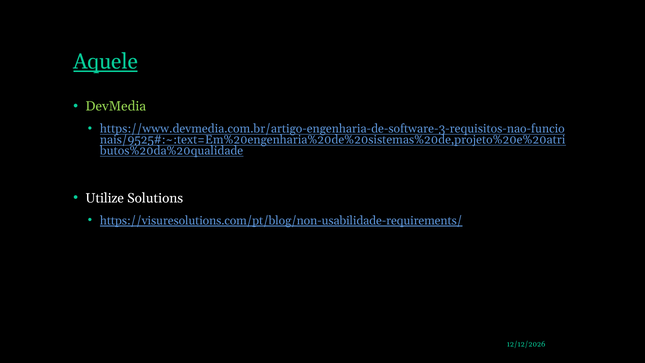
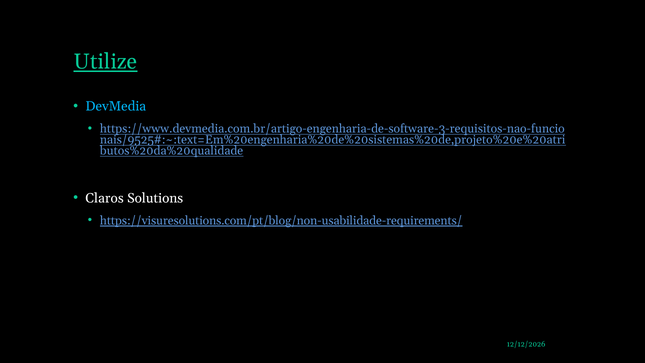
Aquele: Aquele -> Utilize (105, 62)
DevMedia colour: light green -> light blue (116, 106)
Utilize: Utilize -> Claros (105, 198)
